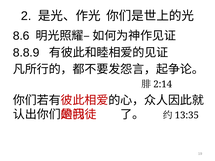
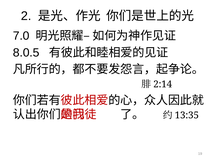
8.6: 8.6 -> 7.0 (21, 36)
8.8.9: 8.8.9 -> 8.0.5 (26, 53)
